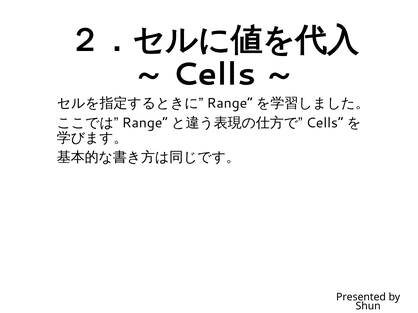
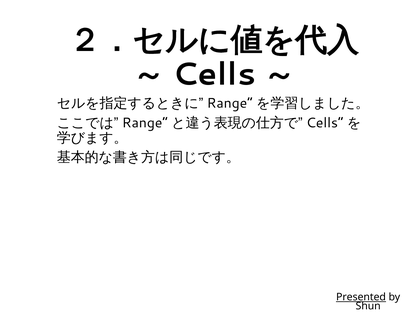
Presented underline: none -> present (361, 298)
